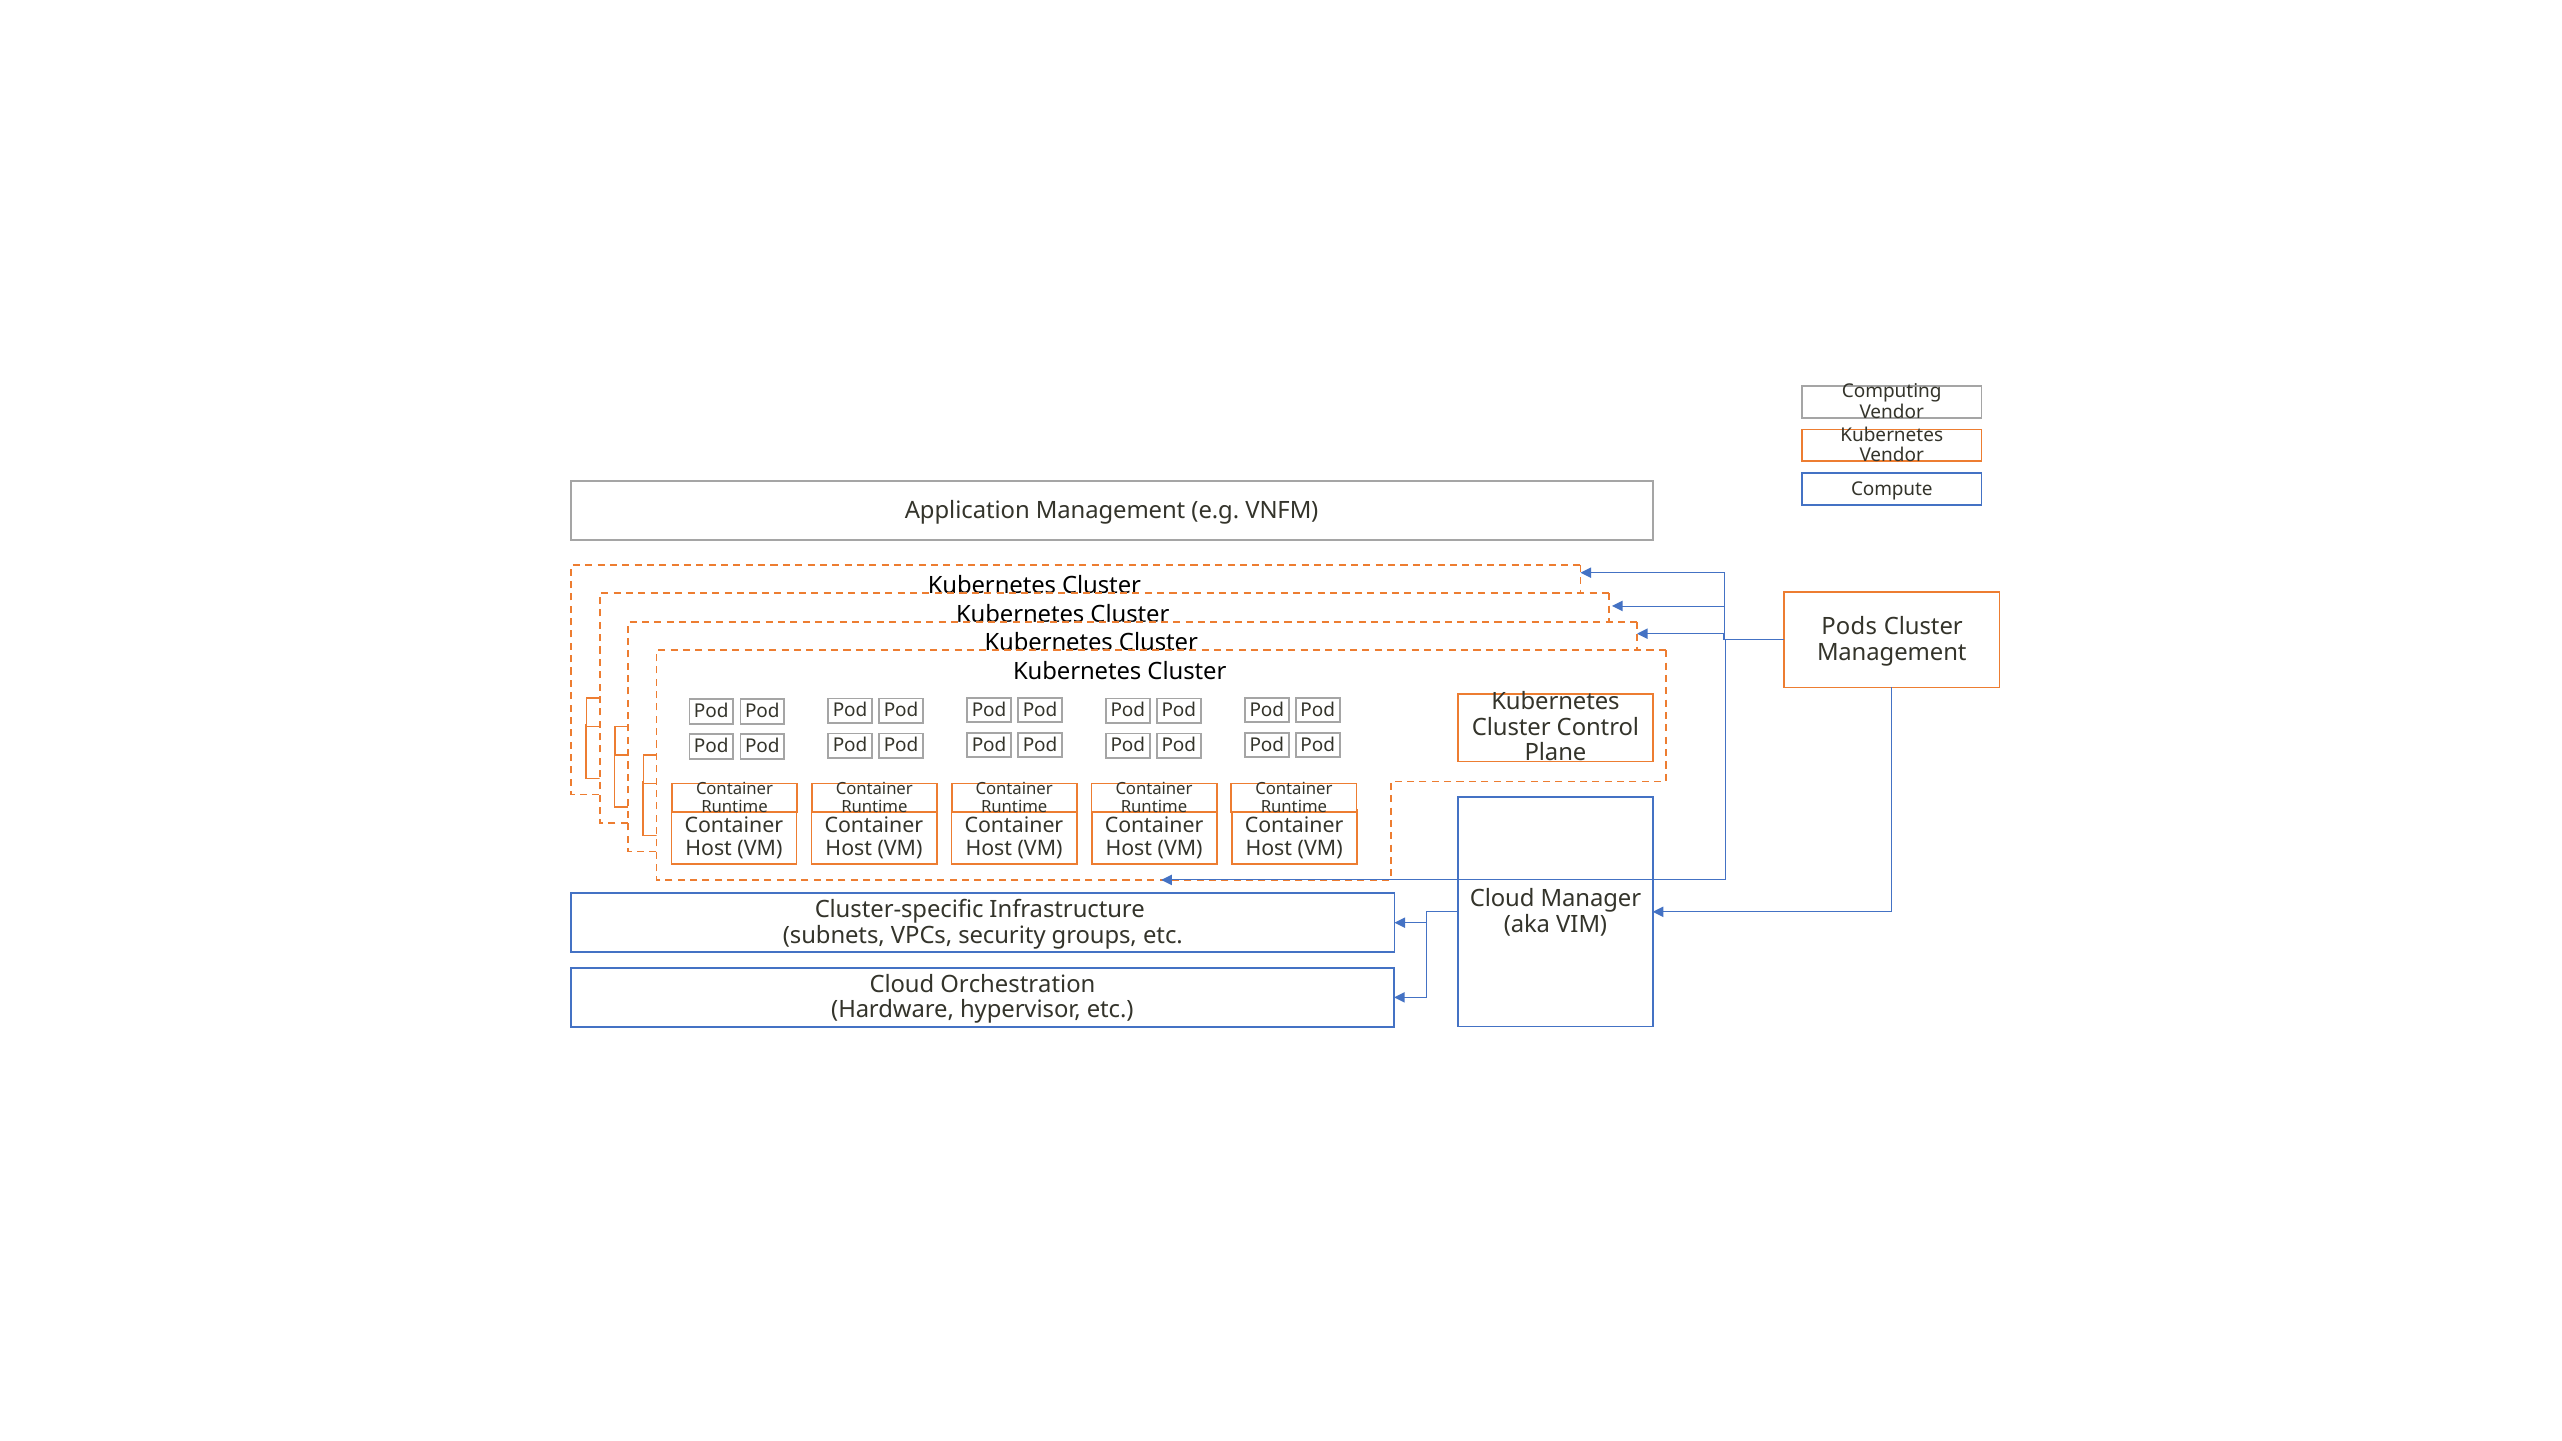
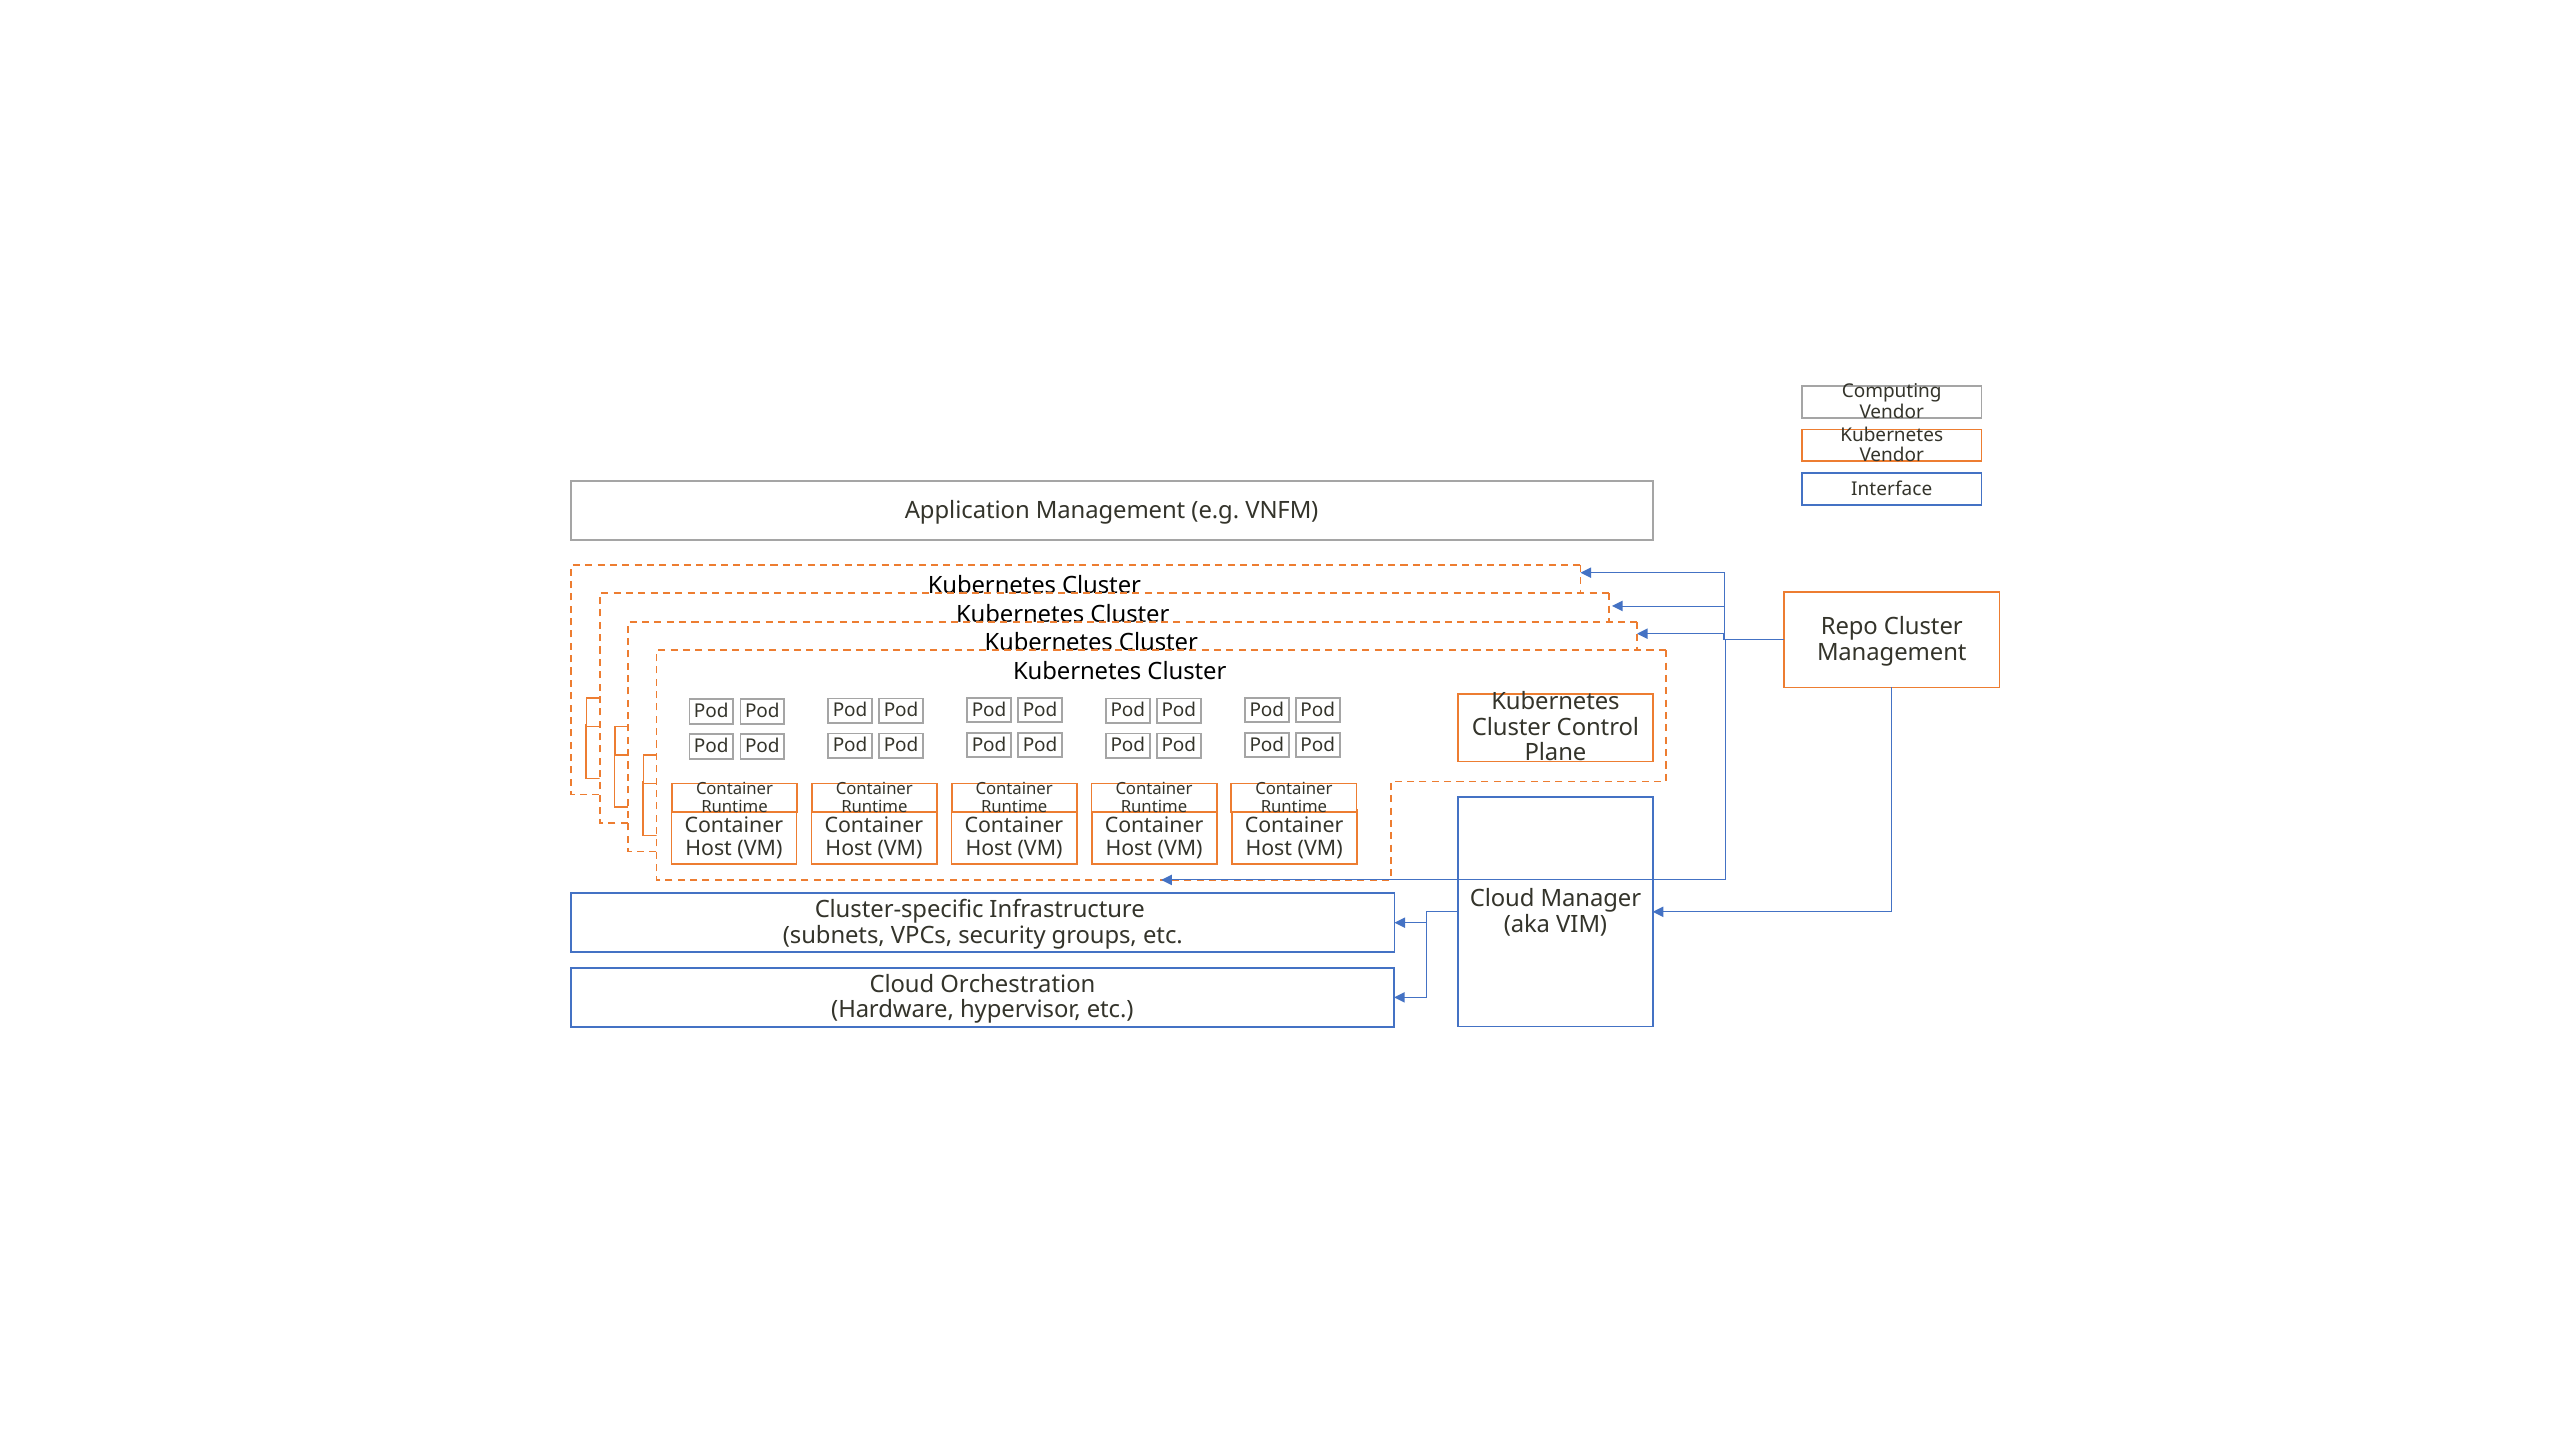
Compute: Compute -> Interface (1892, 489)
Pods: Pods -> Repo (1849, 627)
